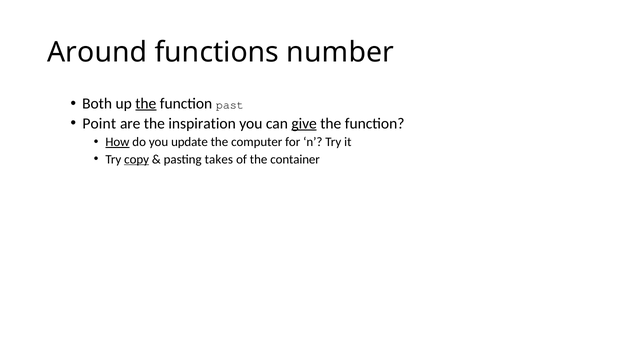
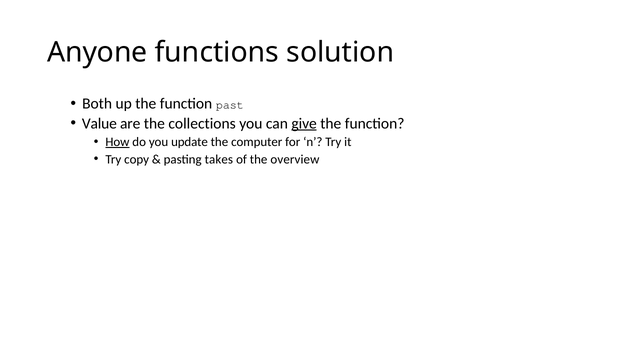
Around: Around -> Anyone (97, 52)
number: number -> solution (340, 52)
the underline: present -> none (146, 103)
Point: Point -> Value (99, 123)
inspiration: inspiration -> collections (202, 123)
copy underline: present -> none (137, 159)
container: container -> overview (295, 159)
